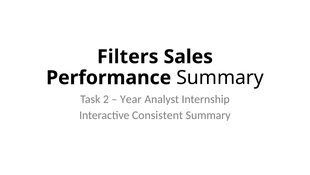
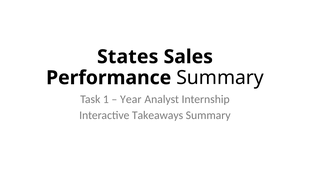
Filters: Filters -> States (128, 57)
2: 2 -> 1 (106, 99)
Consistent: Consistent -> Takeaways (158, 115)
